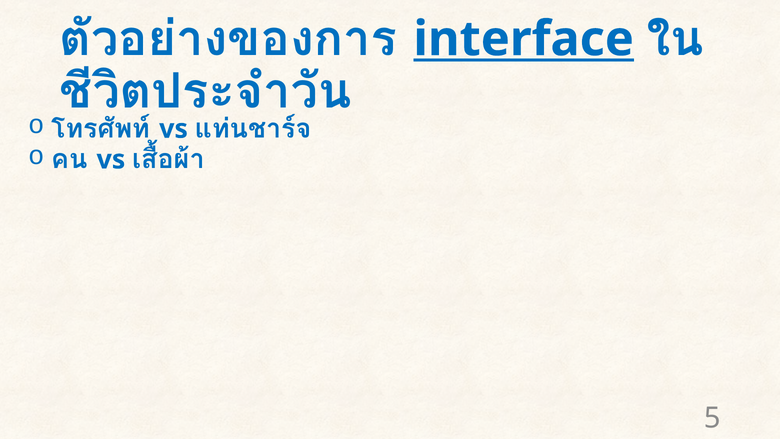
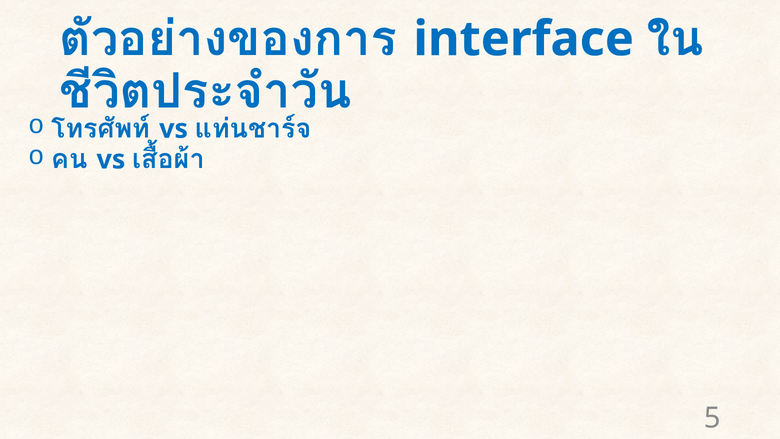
interface underline: present -> none (524, 39)
